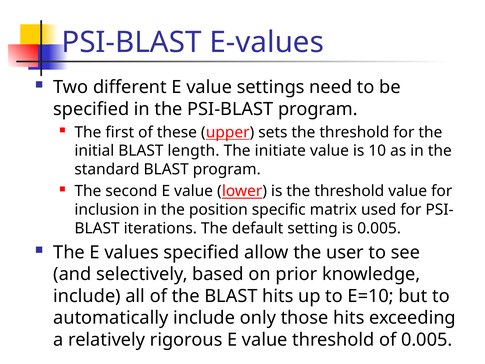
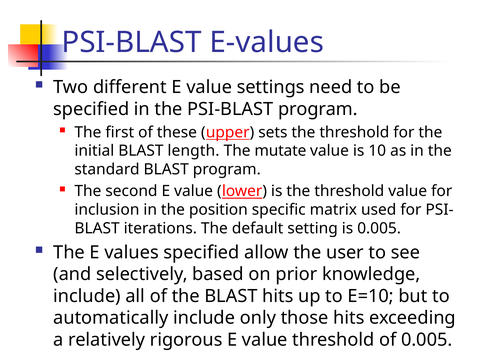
initiate: initiate -> mutate (280, 151)
